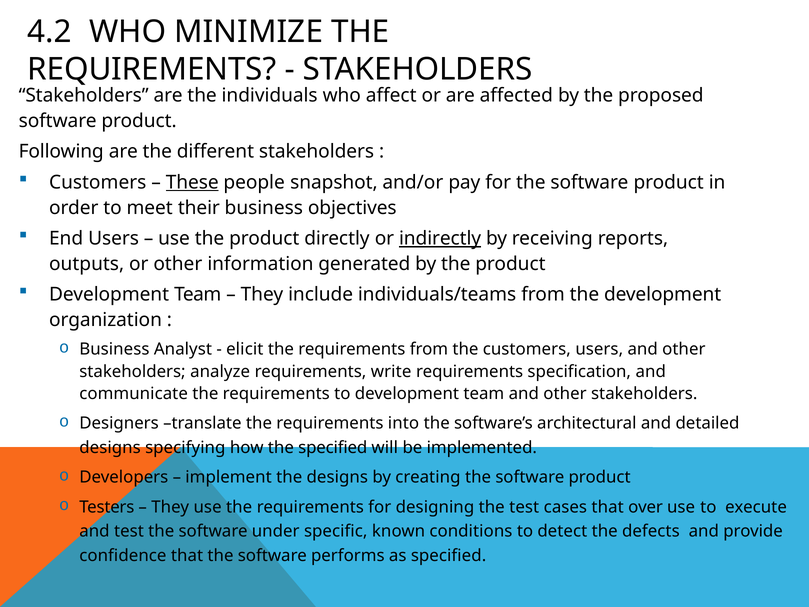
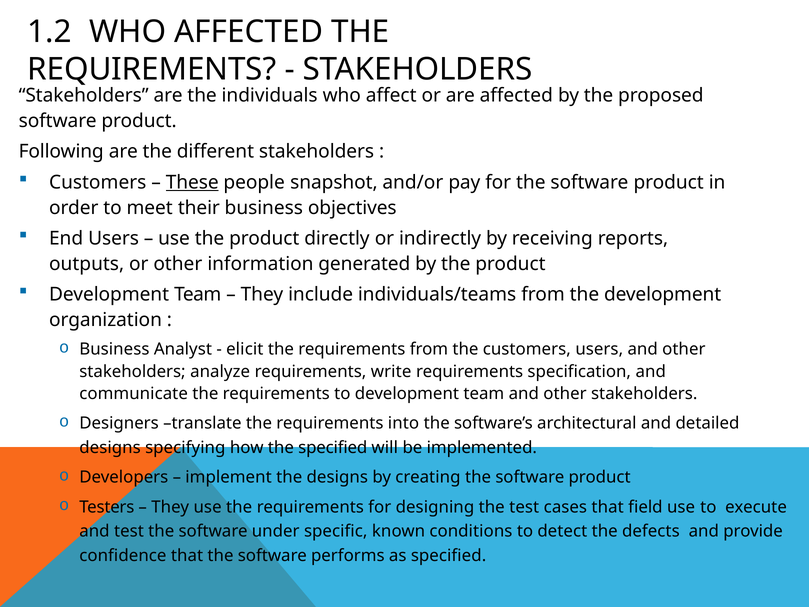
4.2: 4.2 -> 1.2 (50, 32)
WHO MINIMIZE: MINIMIZE -> AFFECTED (249, 32)
indirectly underline: present -> none (440, 238)
over: over -> field (645, 507)
